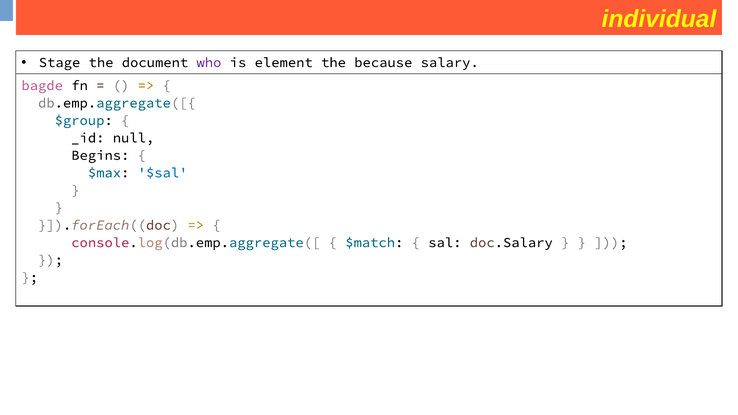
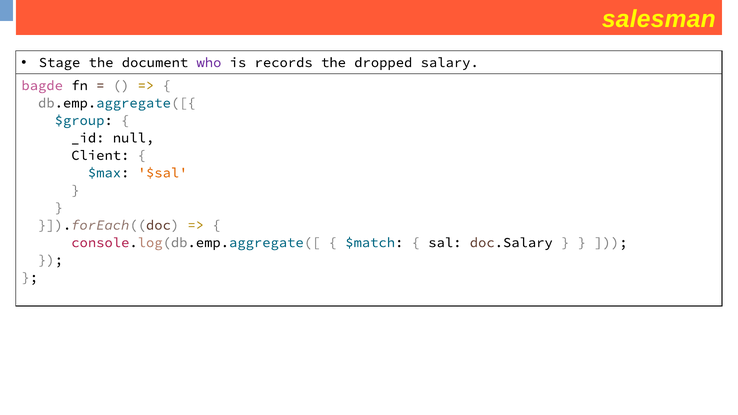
individual: individual -> salesman (659, 19)
element: element -> records (284, 63)
because: because -> dropped (383, 63)
Begins: Begins -> Client (100, 155)
$sal colour: blue -> orange (163, 173)
